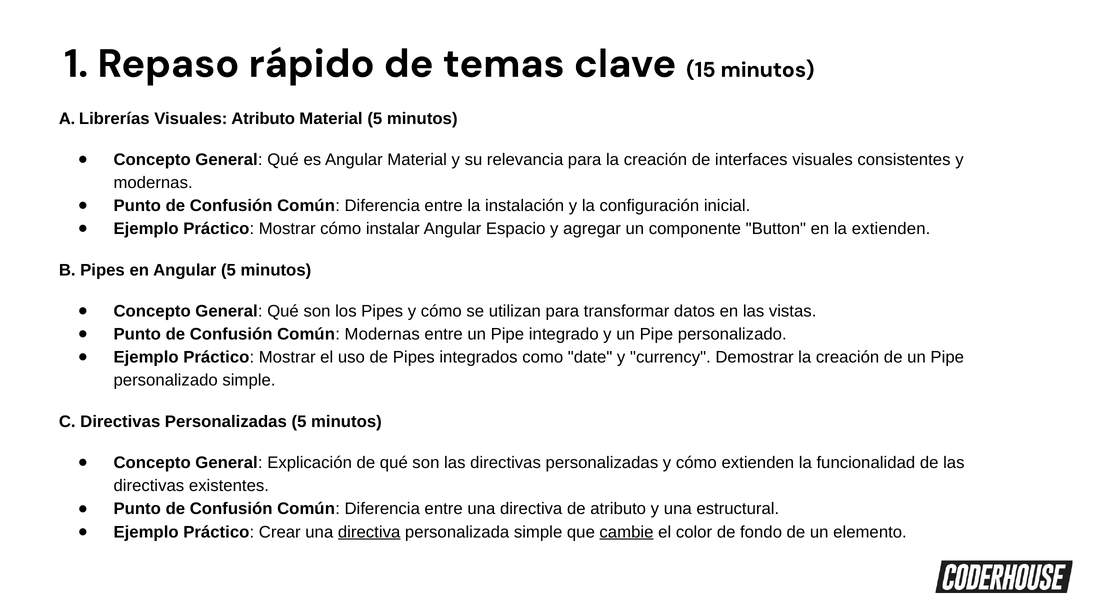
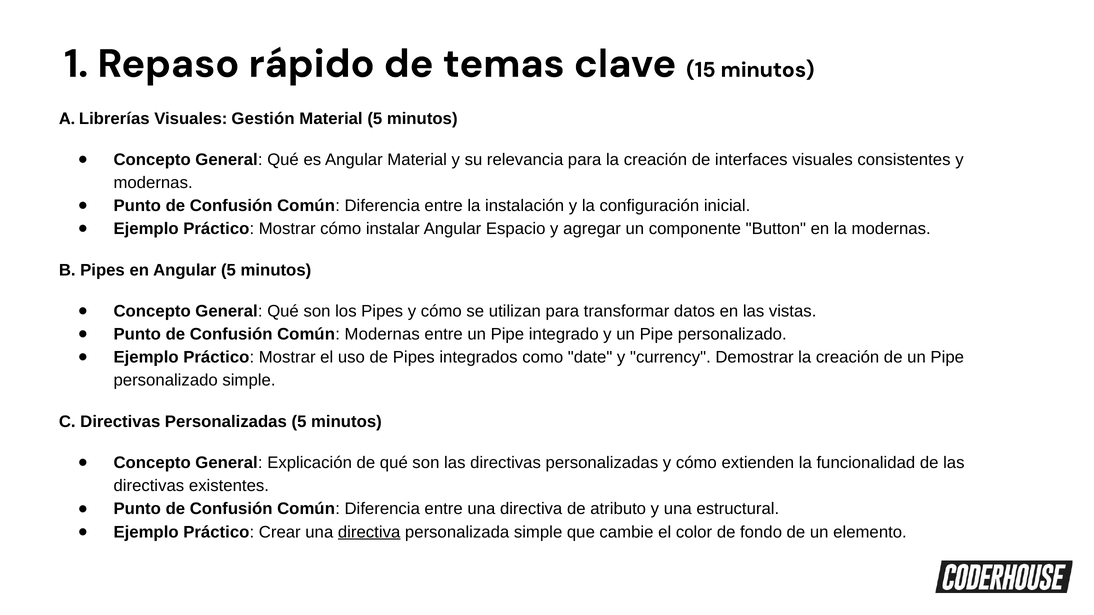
Visuales Atributo: Atributo -> Gestión (263, 119)
la extienden: extienden -> modernas (891, 229)
cambie underline: present -> none (626, 532)
